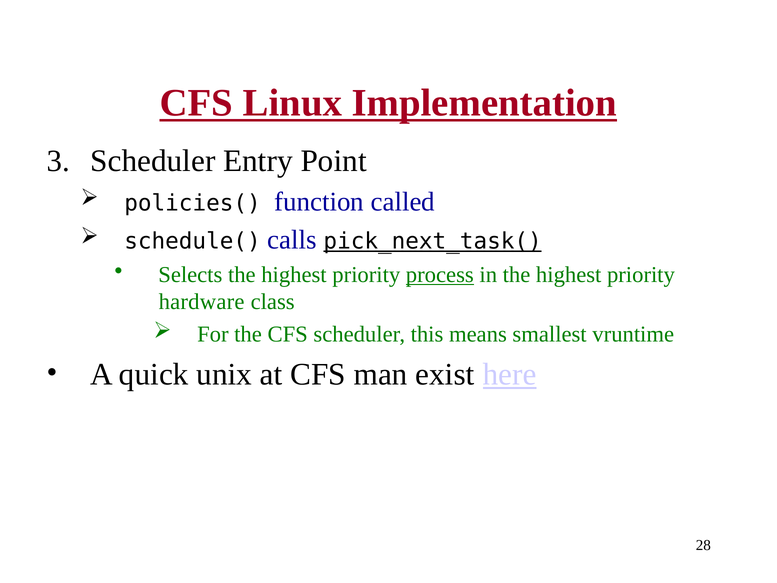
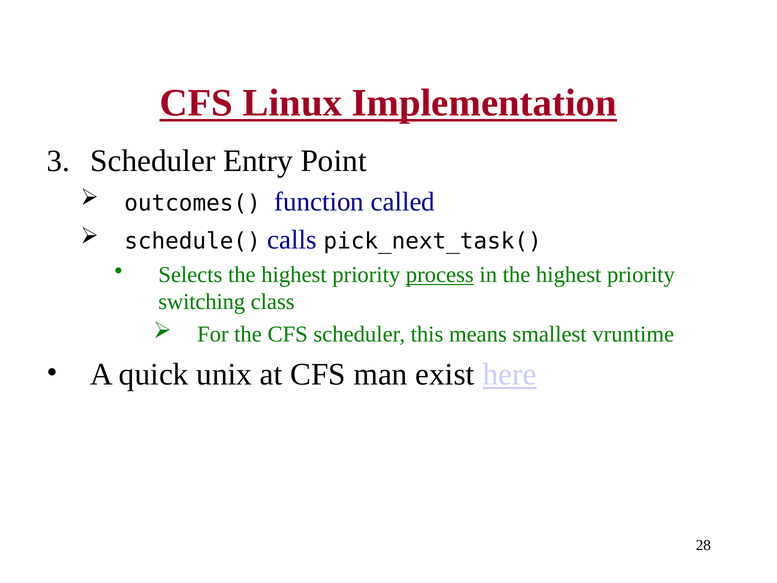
policies(: policies( -> outcomes( (193, 203)
pick_next_task( underline: present -> none (433, 241)
hardware: hardware -> switching (202, 302)
